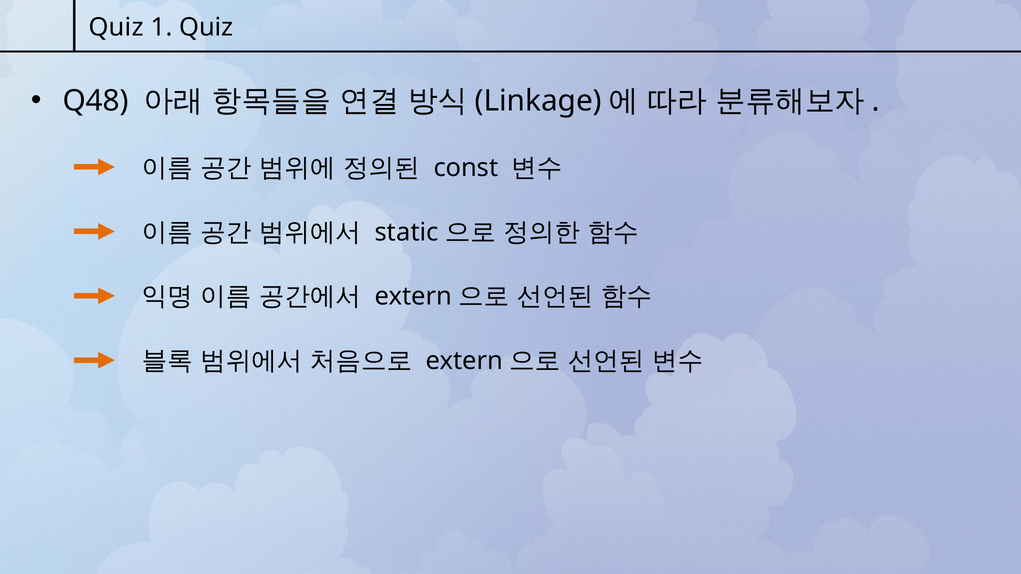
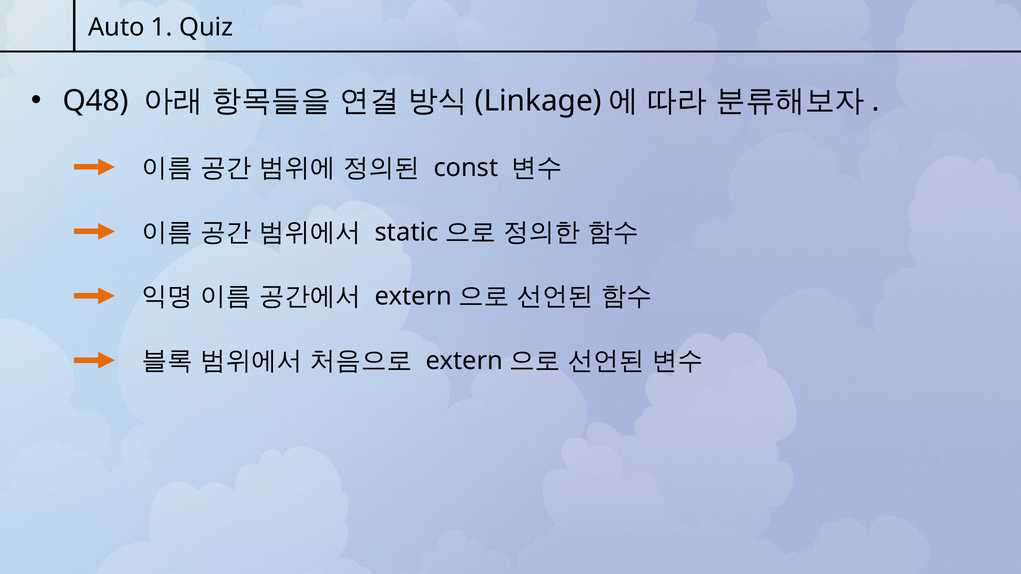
Quiz: Quiz -> Auto (116, 27)
